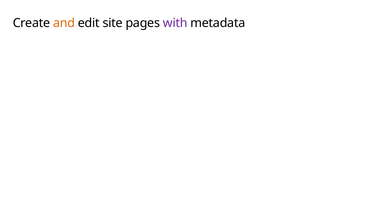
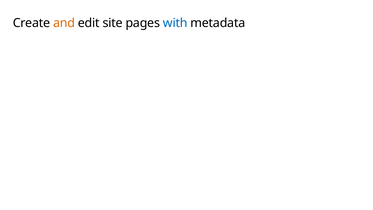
with colour: purple -> blue (175, 23)
